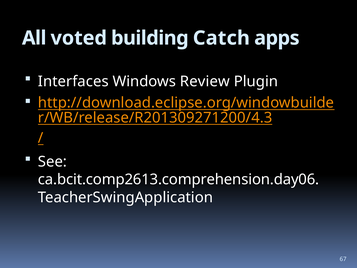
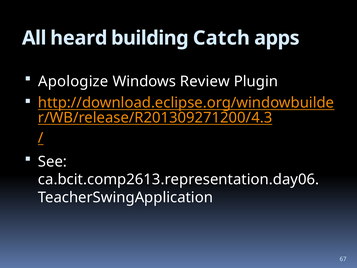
voted: voted -> heard (79, 38)
Interfaces: Interfaces -> Apologize (73, 81)
ca.bcit.comp2613.comprehension.day06: ca.bcit.comp2613.comprehension.day06 -> ca.bcit.comp2613.representation.day06 (179, 179)
